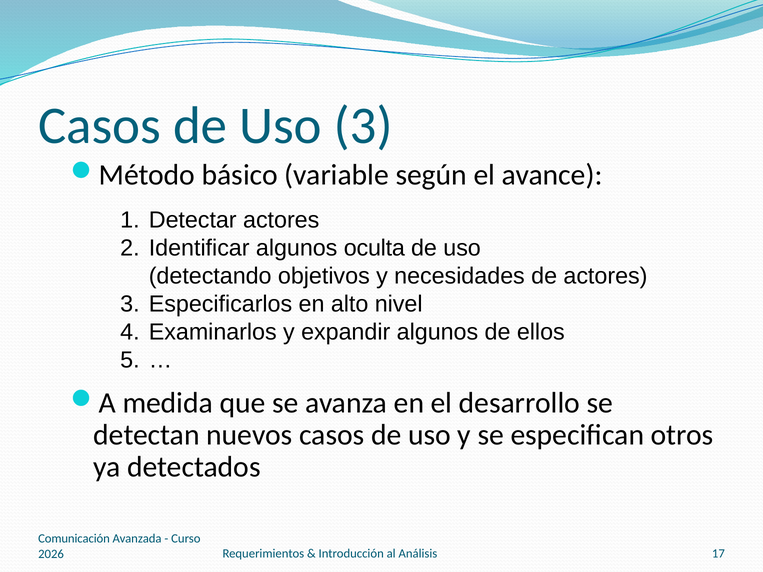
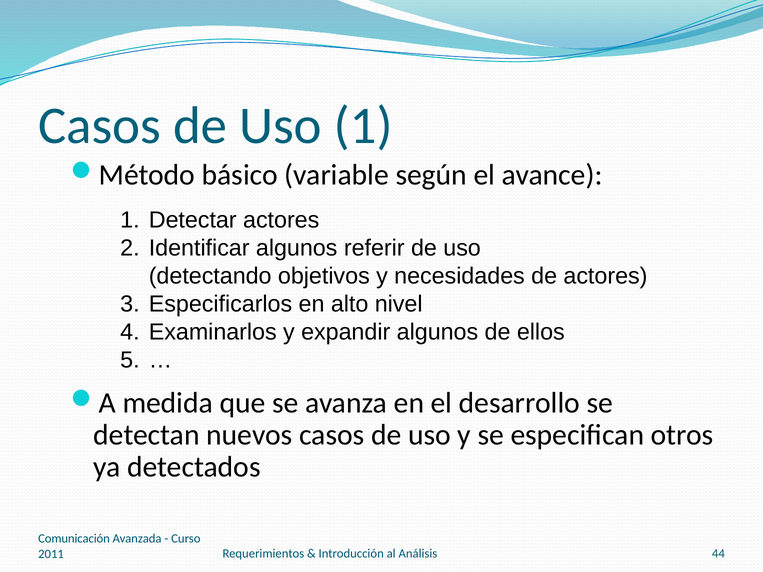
Uso 3: 3 -> 1 (363, 126)
oculta: oculta -> referir (374, 248)
17: 17 -> 44 (718, 554)
2026: 2026 -> 2011 (51, 554)
